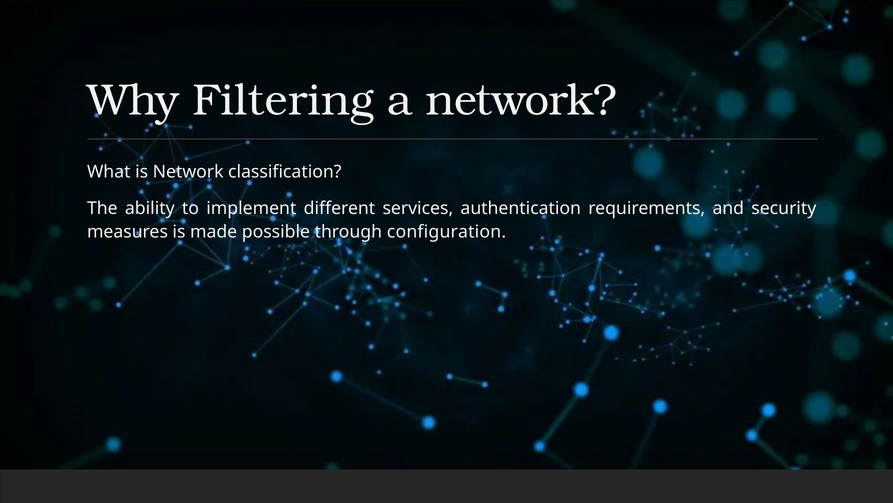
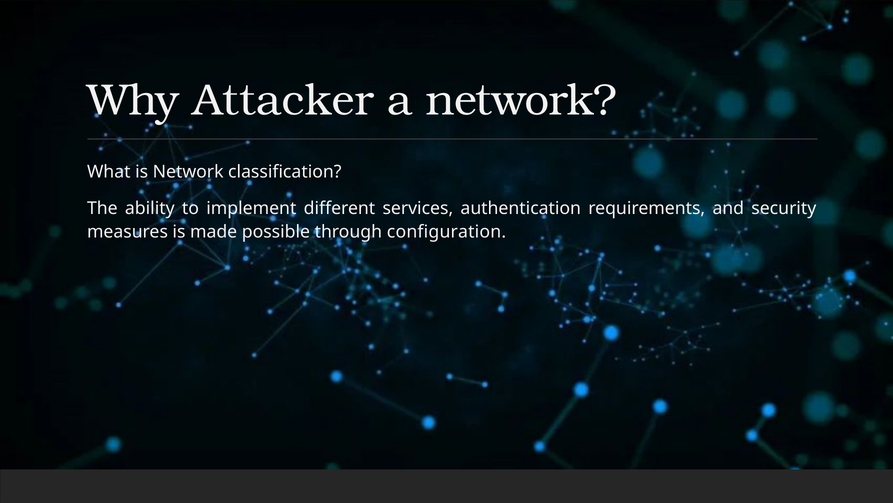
Filtering: Filtering -> Attacker (283, 100)
